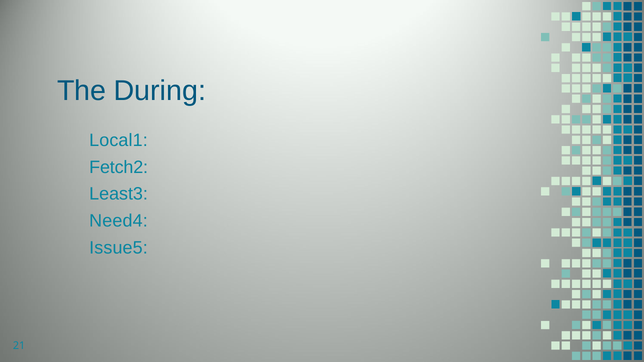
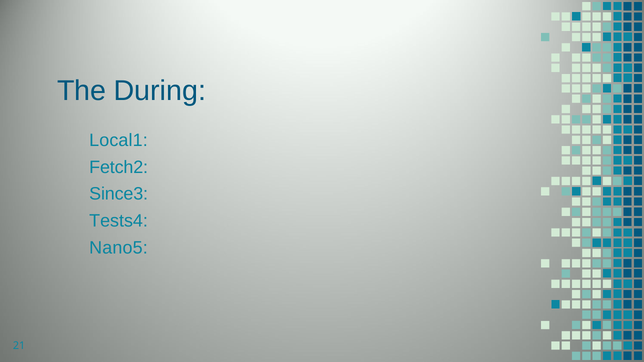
Least3: Least3 -> Since3 (119, 194)
Need4: Need4 -> Tests4 (119, 221)
Issue5: Issue5 -> Nano5 (118, 248)
